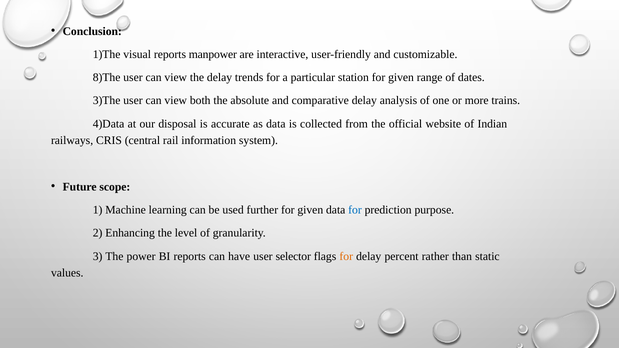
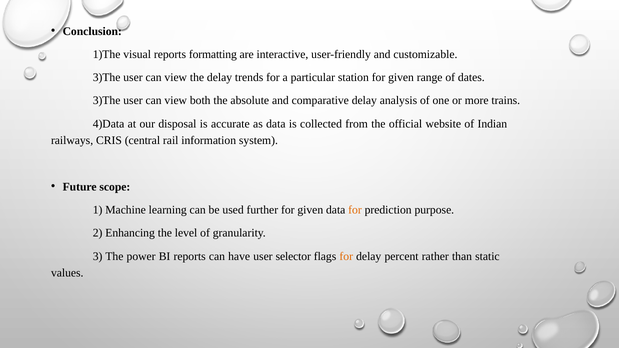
manpower: manpower -> formatting (213, 54)
8)The: 8)The -> 3)The (107, 78)
for colour: blue -> orange (355, 210)
